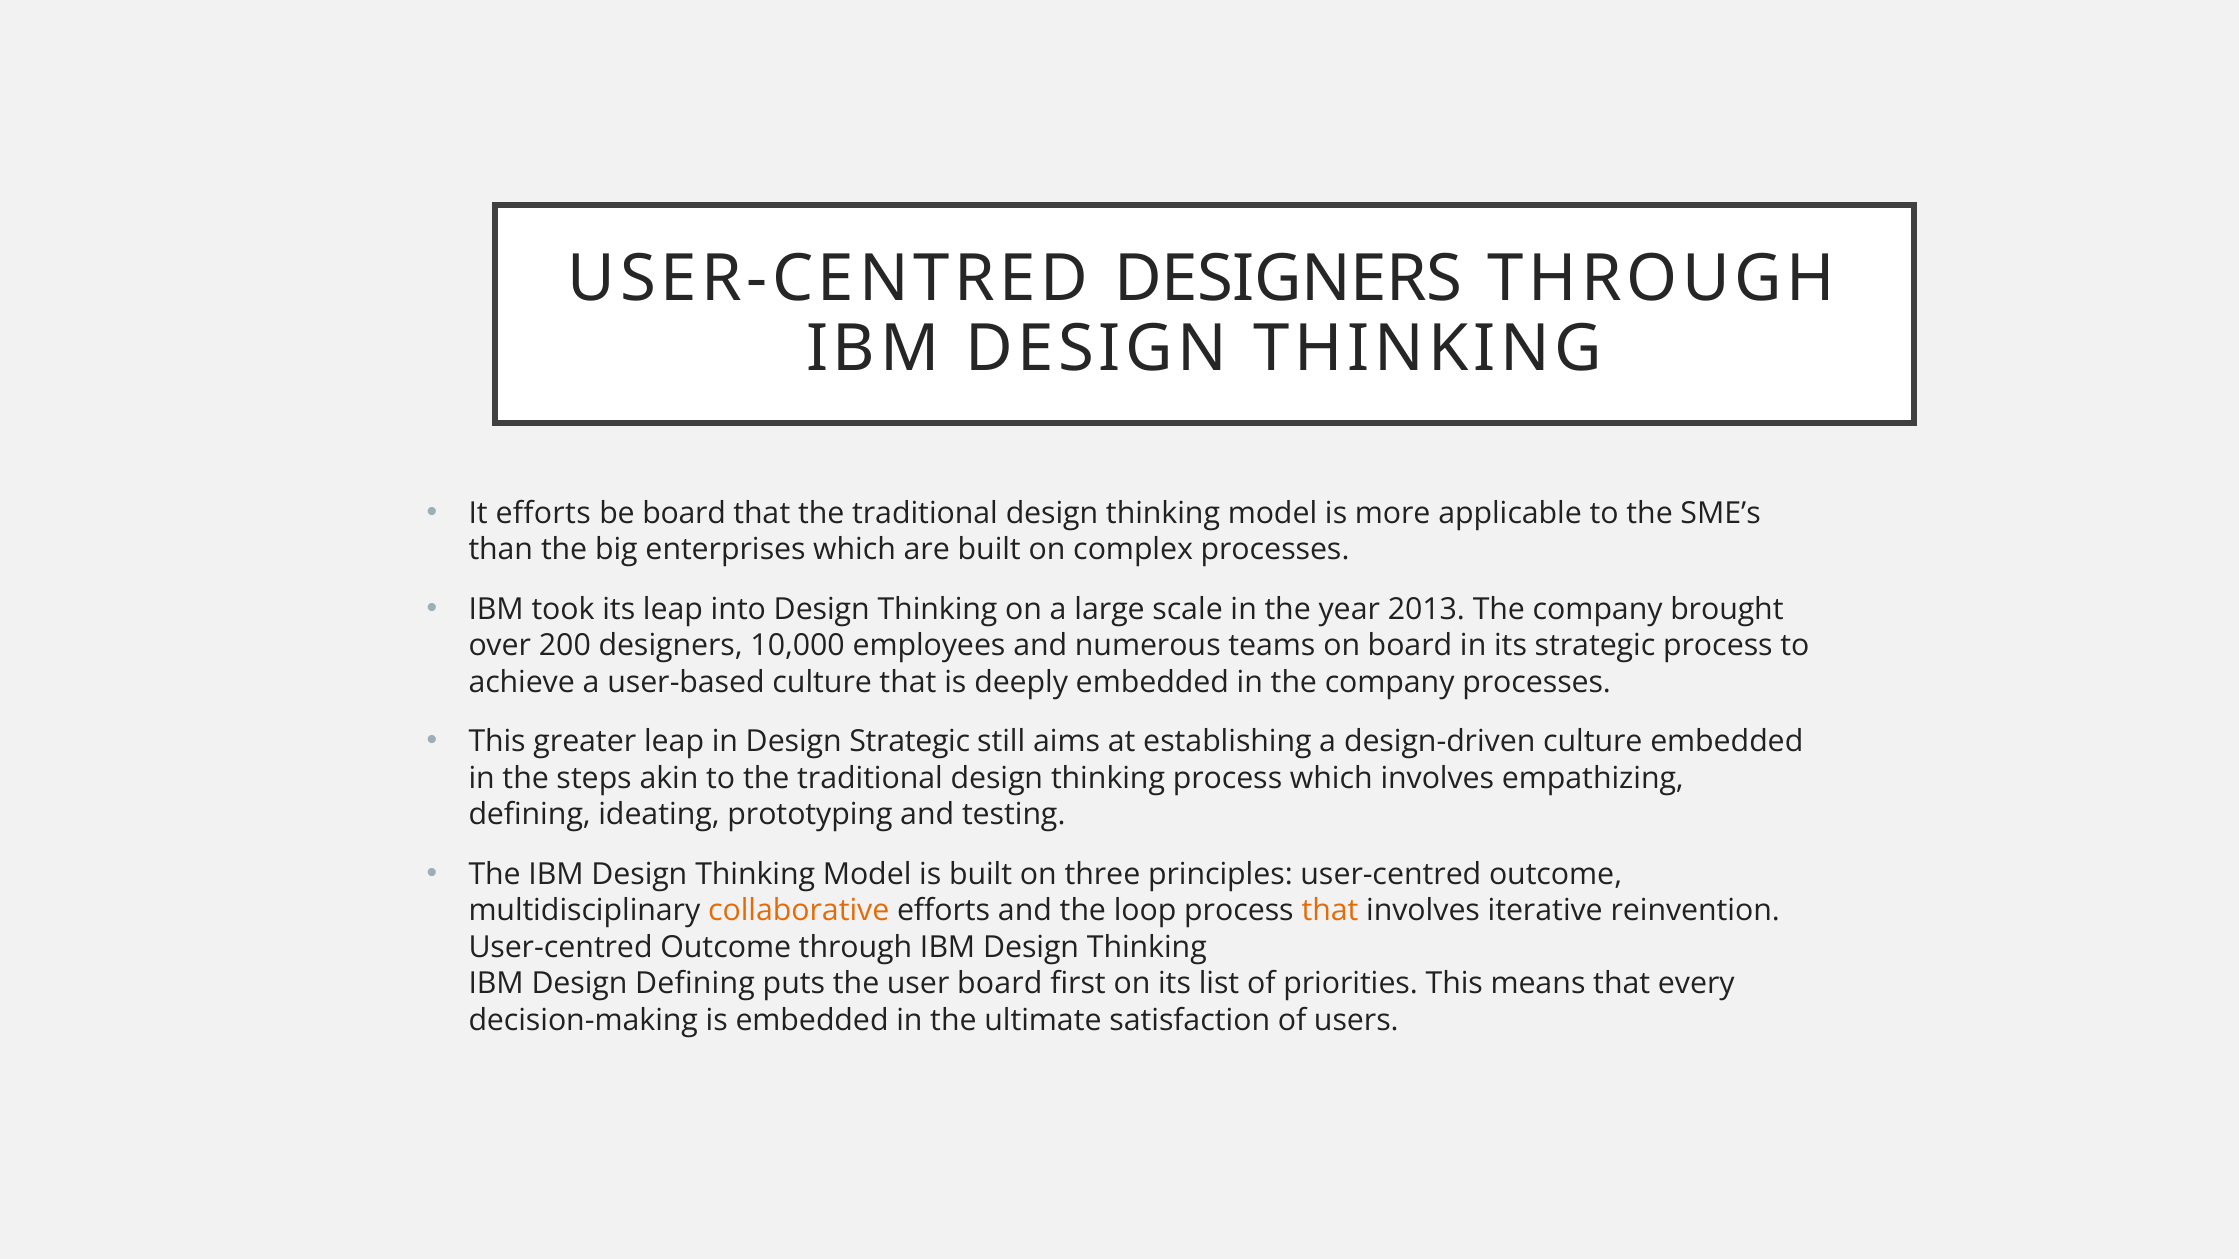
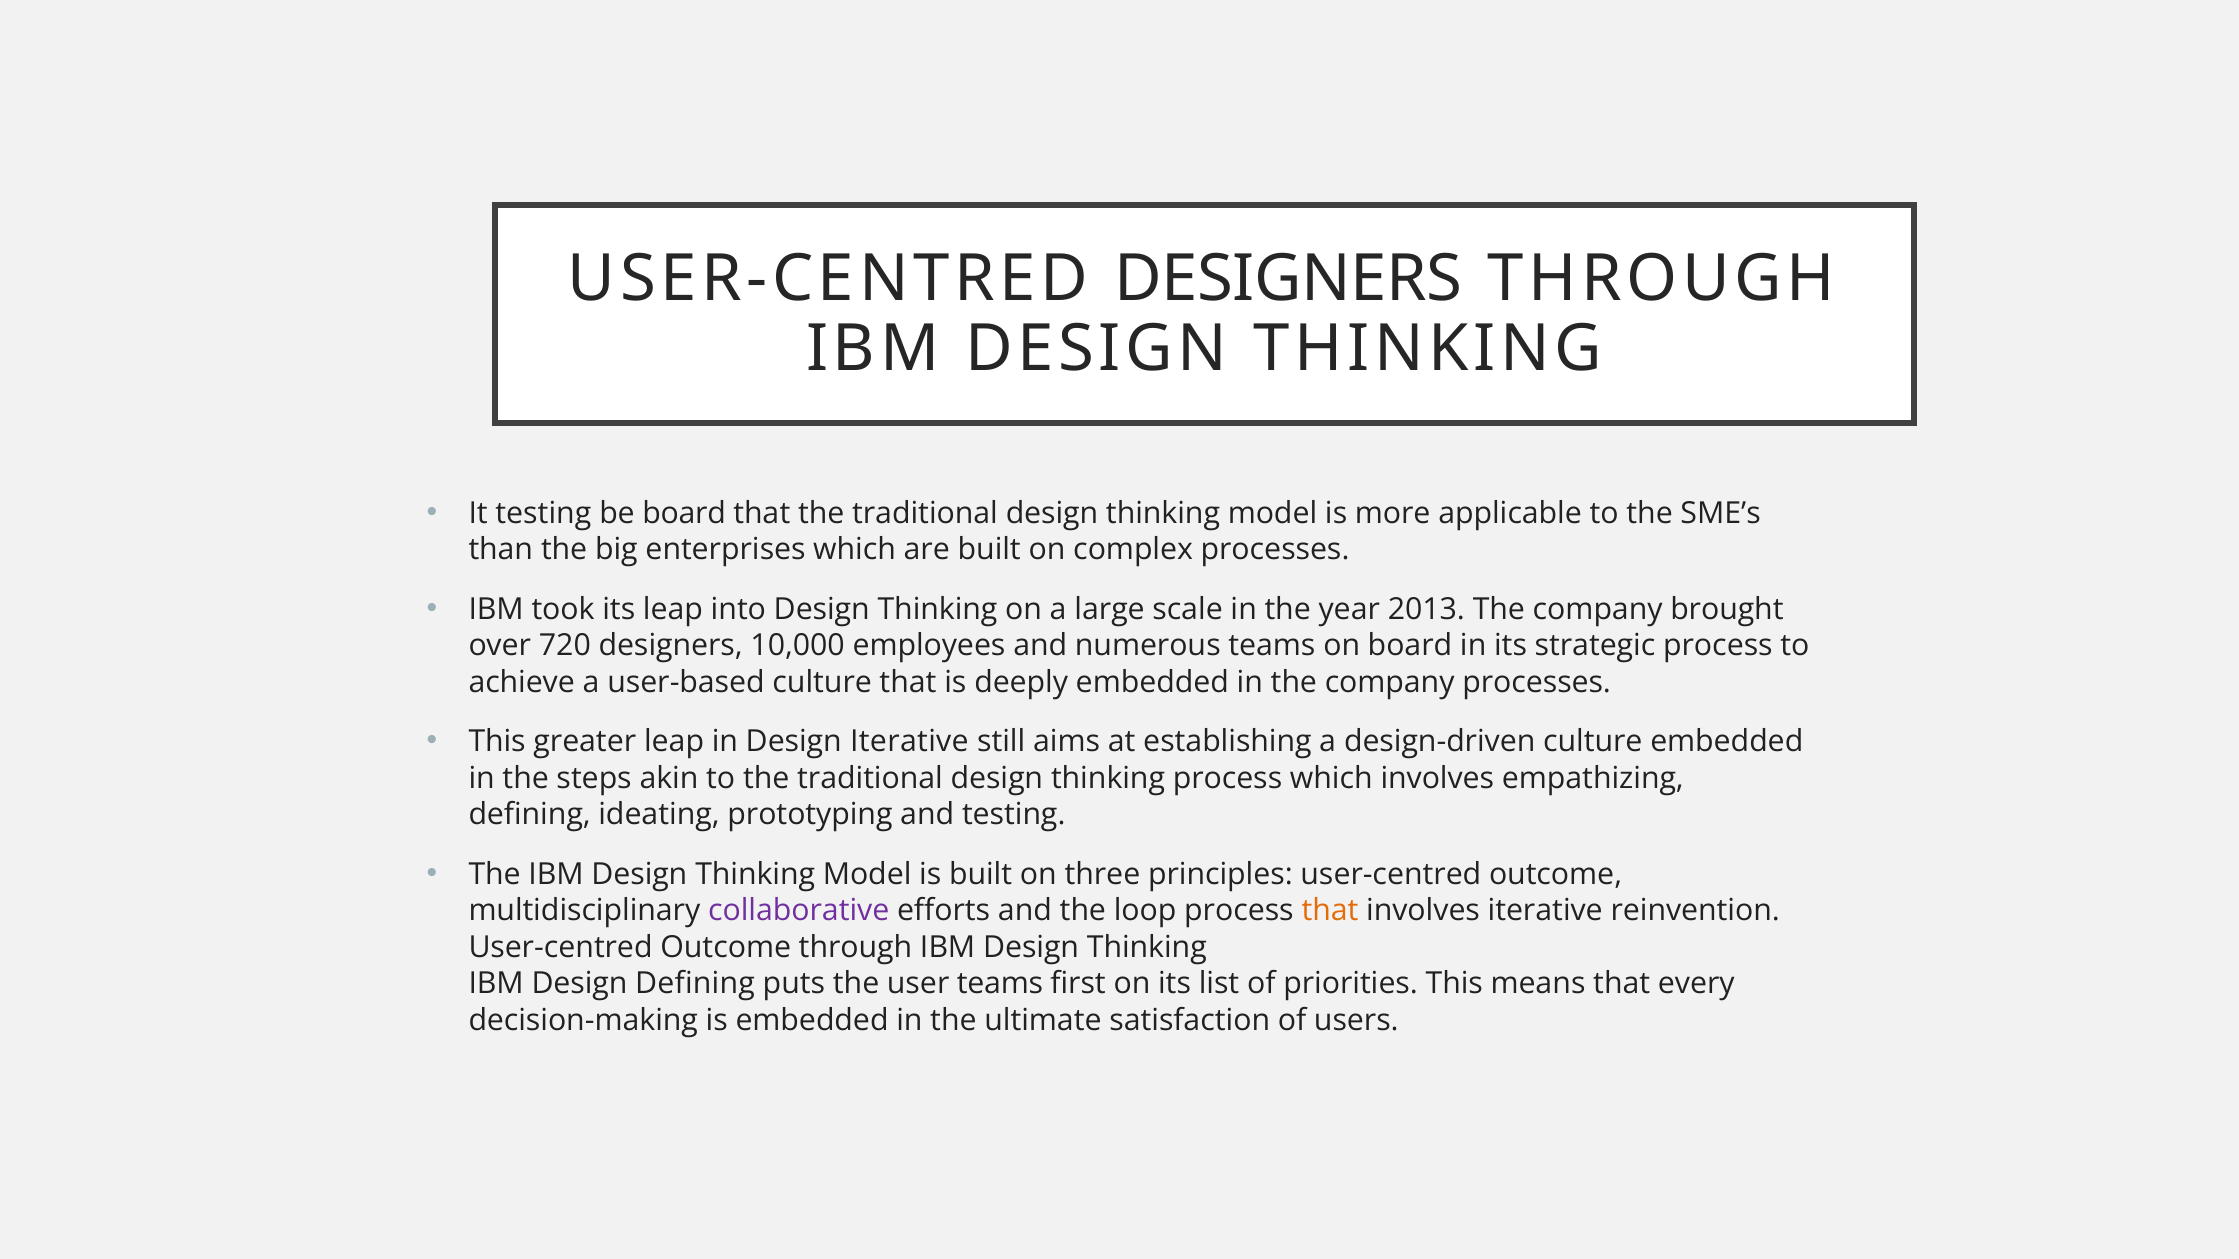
It efforts: efforts -> testing (543, 513)
200: 200 -> 720 (565, 646)
Design Strategic: Strategic -> Iterative (909, 742)
collaborative colour: orange -> purple (799, 911)
user board: board -> teams (1000, 984)
